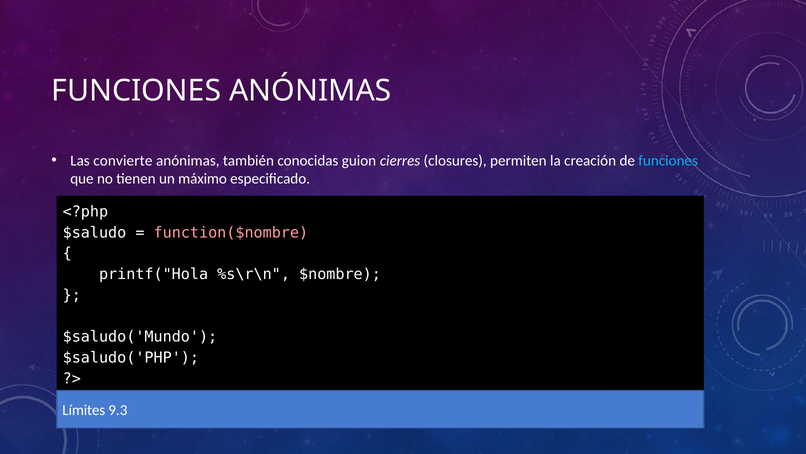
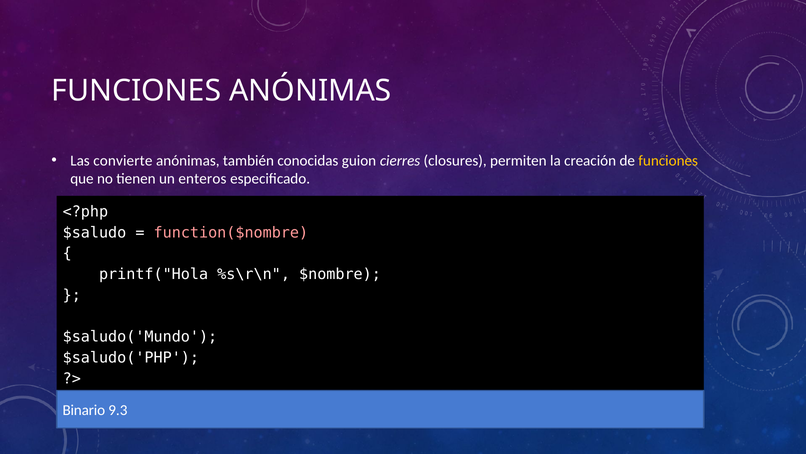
funciones colour: light blue -> yellow (668, 161)
máximo: máximo -> enteros (202, 179)
Límites: Límites -> Binario (84, 410)
